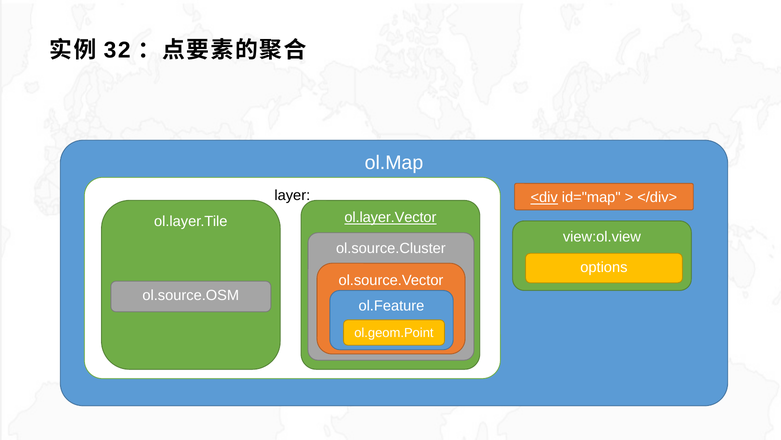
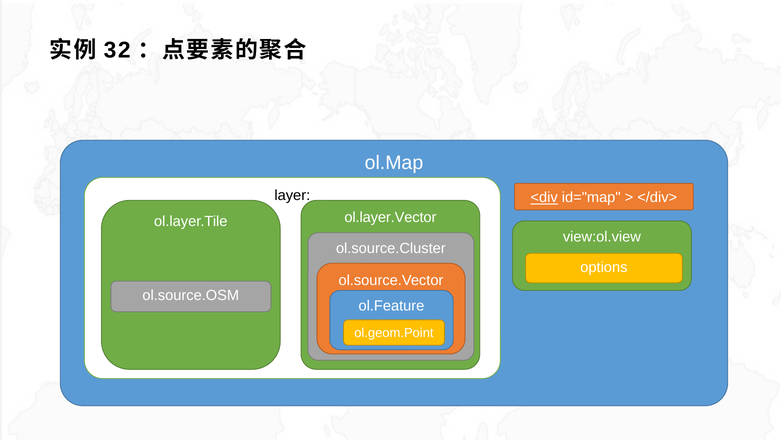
ol.layer.Vector underline: present -> none (390, 217)
